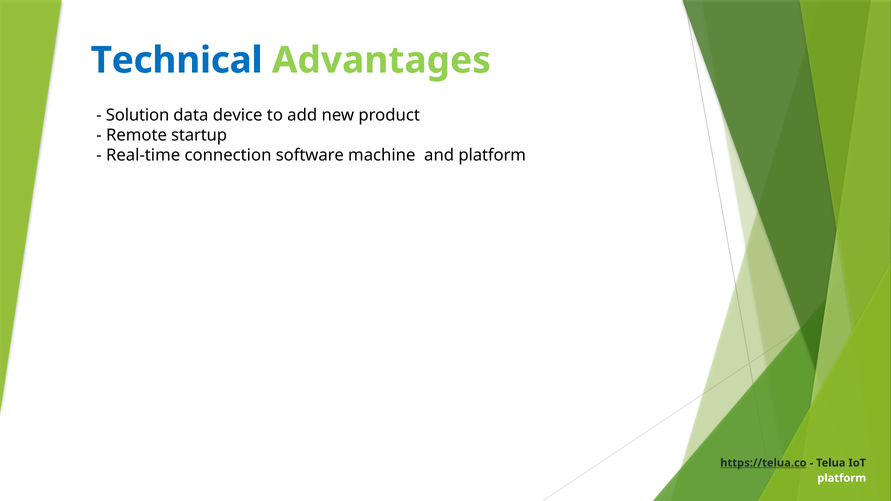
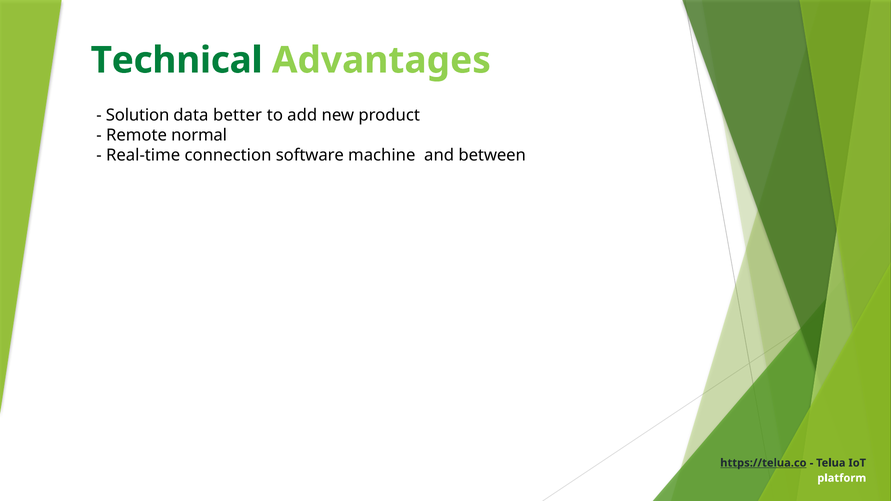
Technical colour: blue -> green (177, 60)
device: device -> better (238, 115)
startup: startup -> normal (199, 135)
and platform: platform -> between (492, 155)
